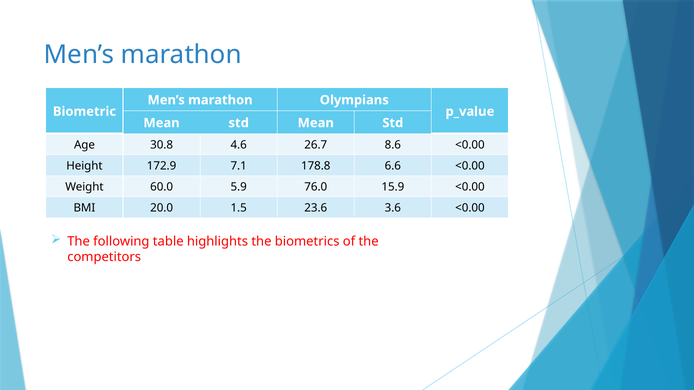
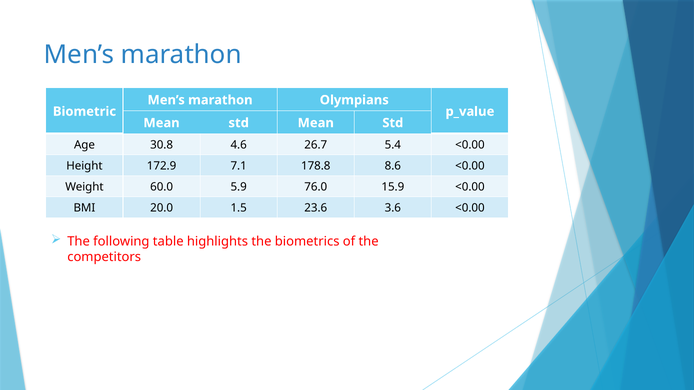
8.6: 8.6 -> 5.4 (393, 145)
6.6: 6.6 -> 8.6 (393, 166)
